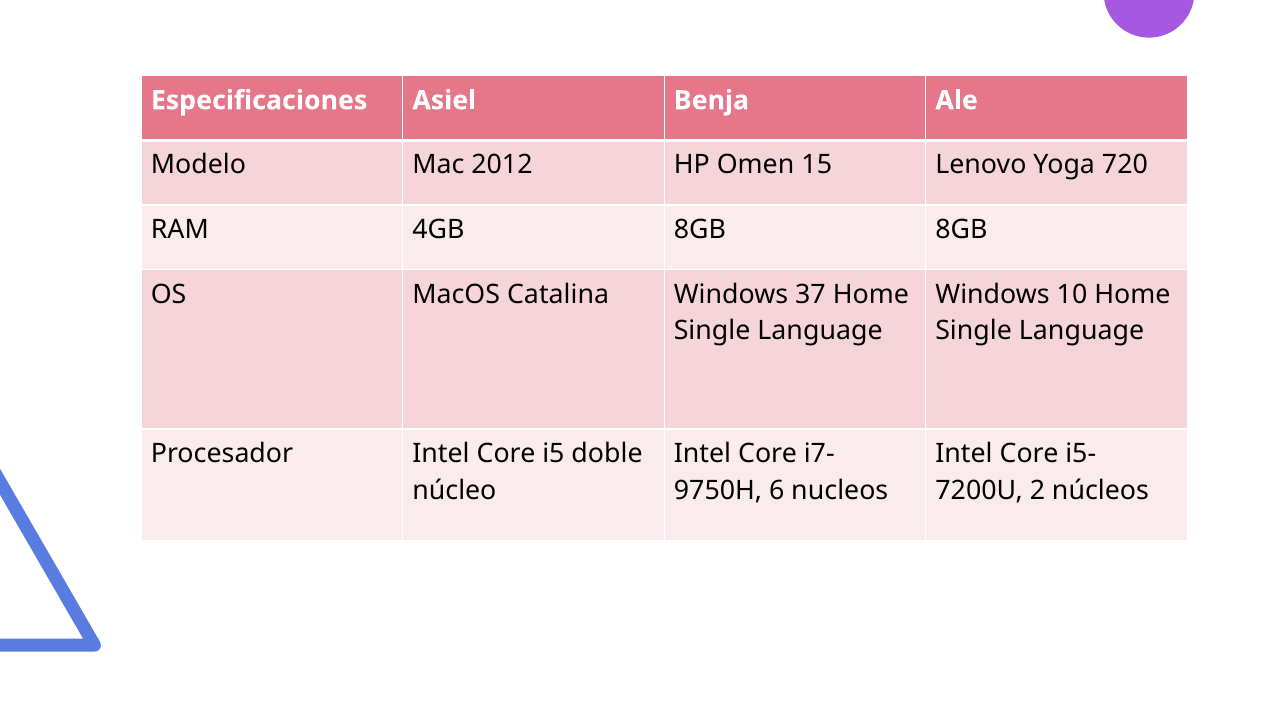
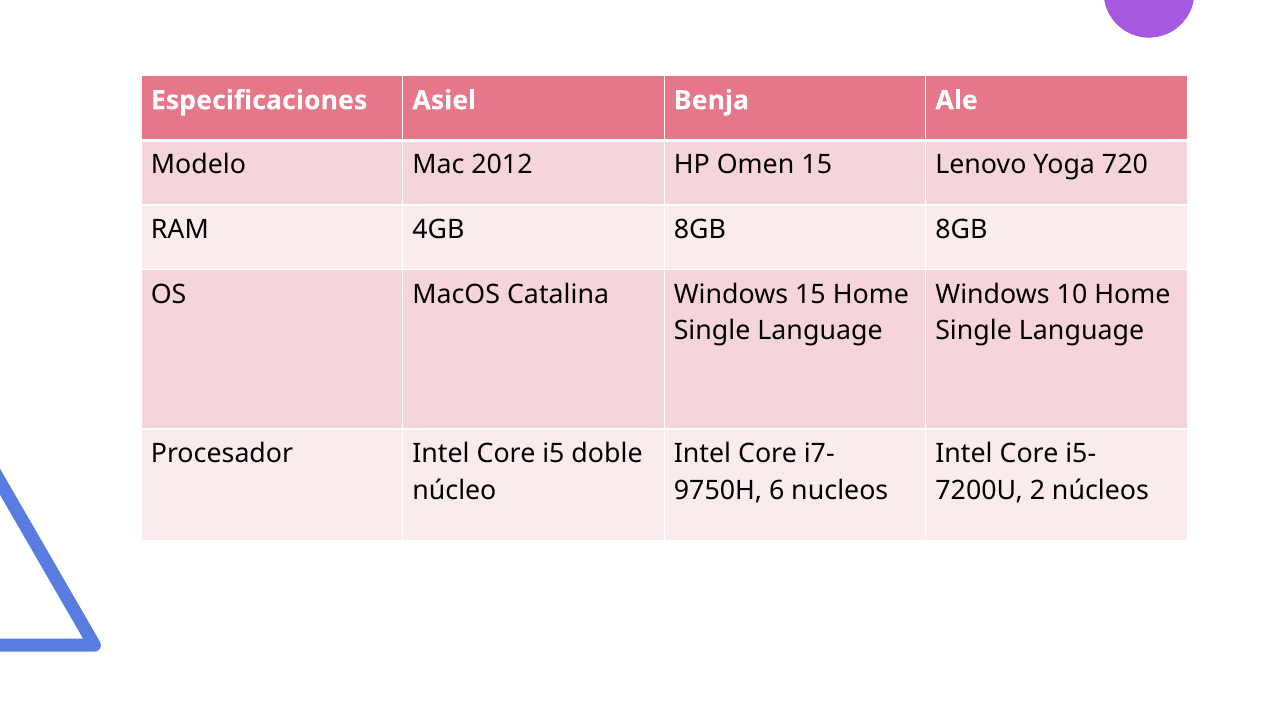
Windows 37: 37 -> 15 (810, 294)
